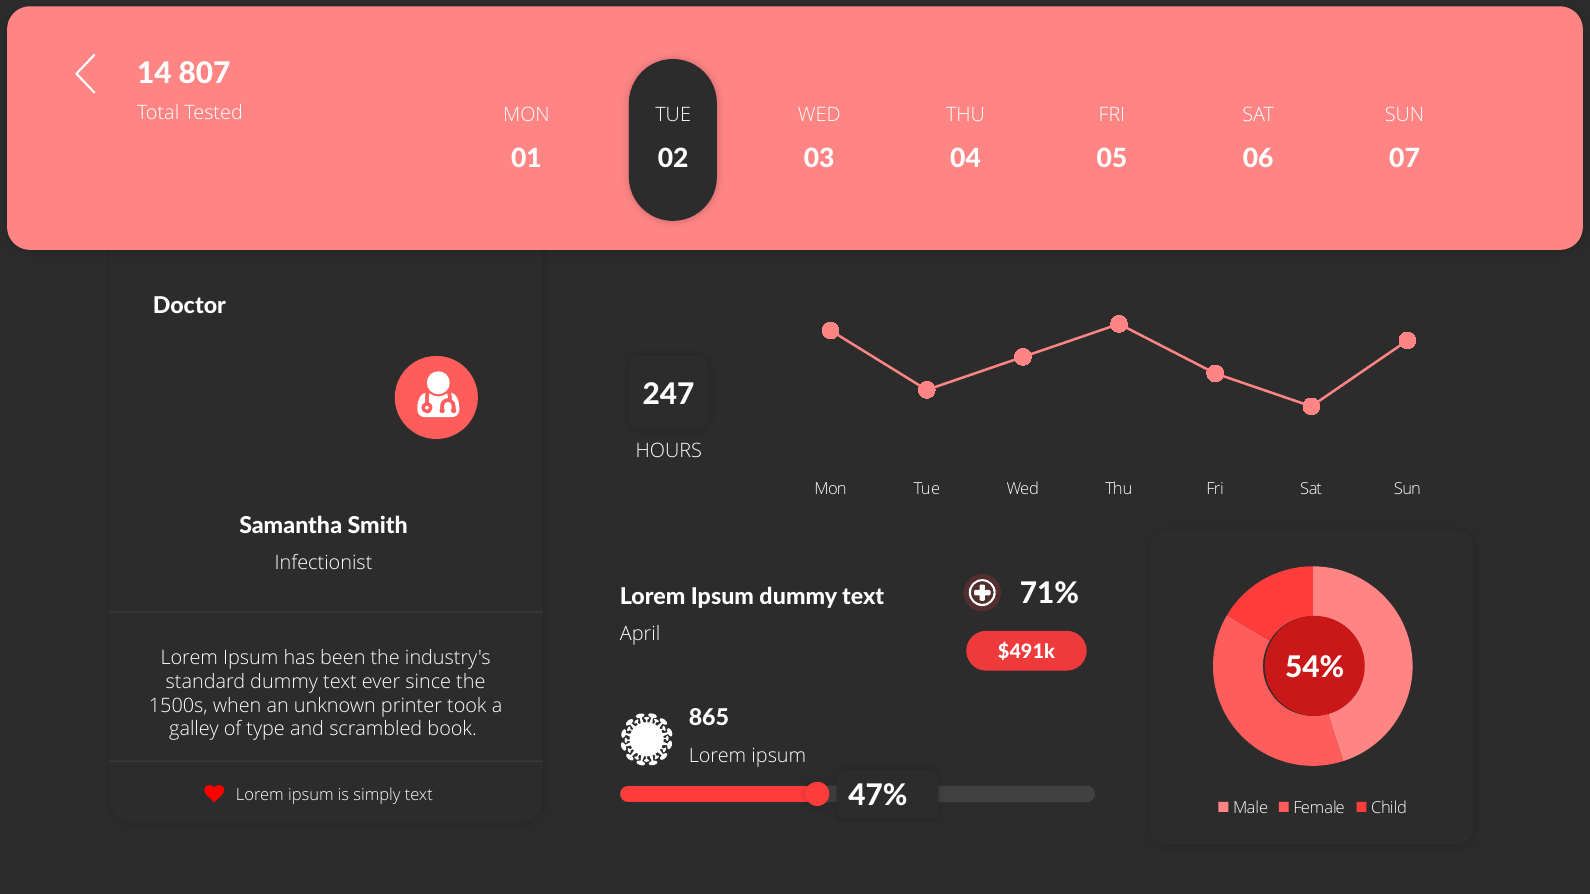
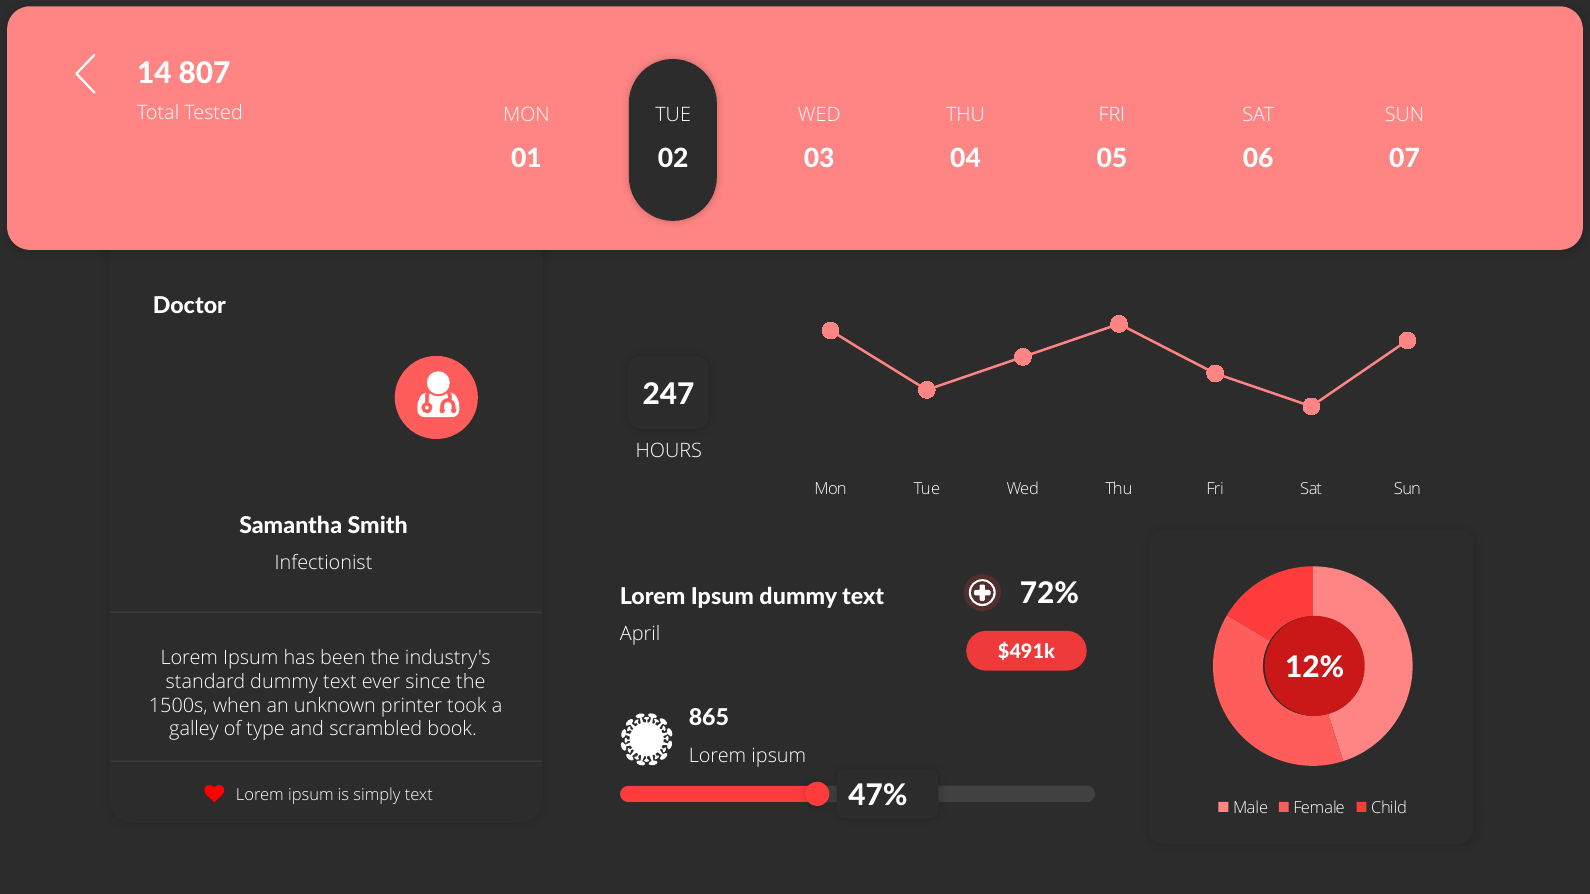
71%: 71% -> 72% (1049, 594)
54%: 54% -> 12% (1315, 668)
